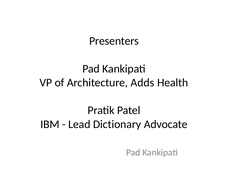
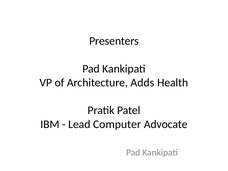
Dictionary: Dictionary -> Computer (117, 124)
